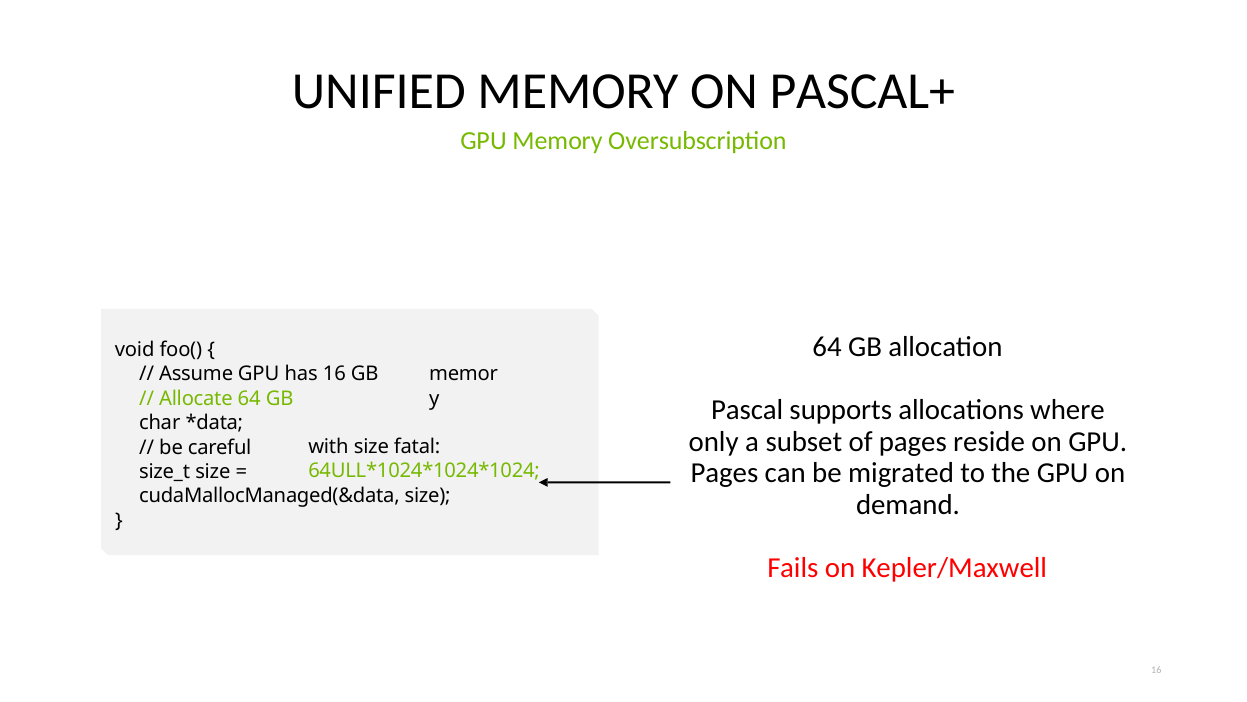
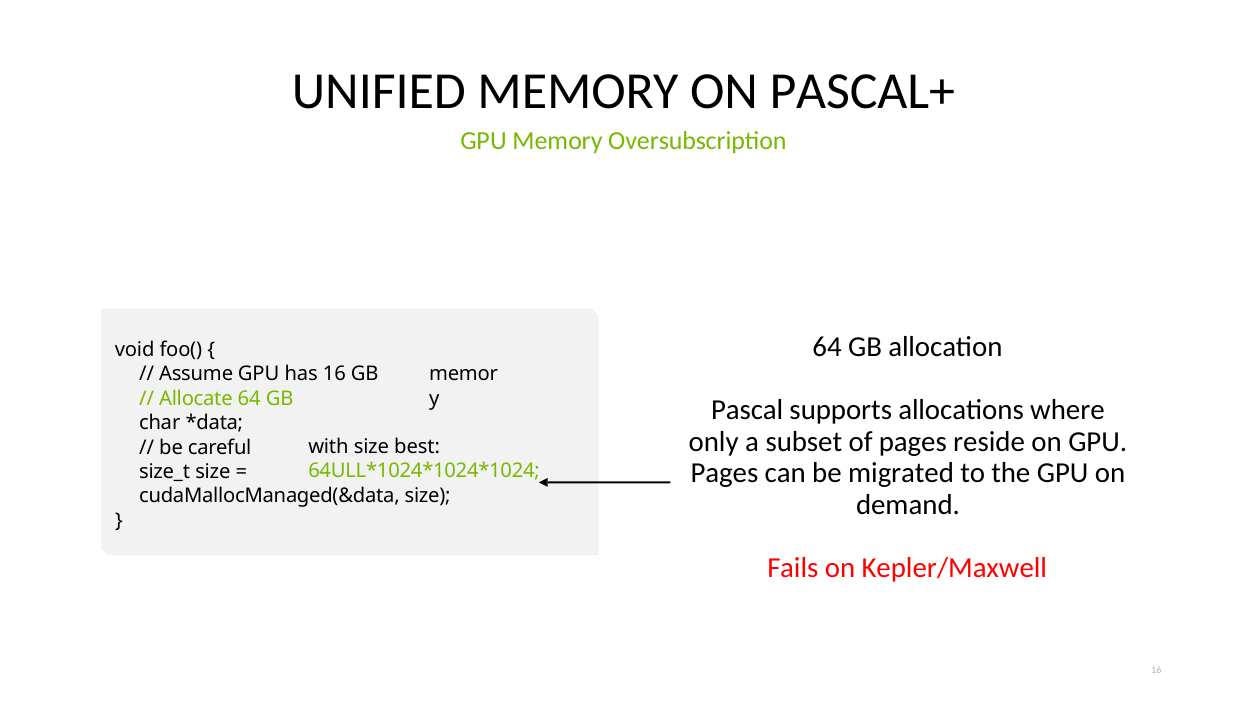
fatal: fatal -> best (417, 446)
